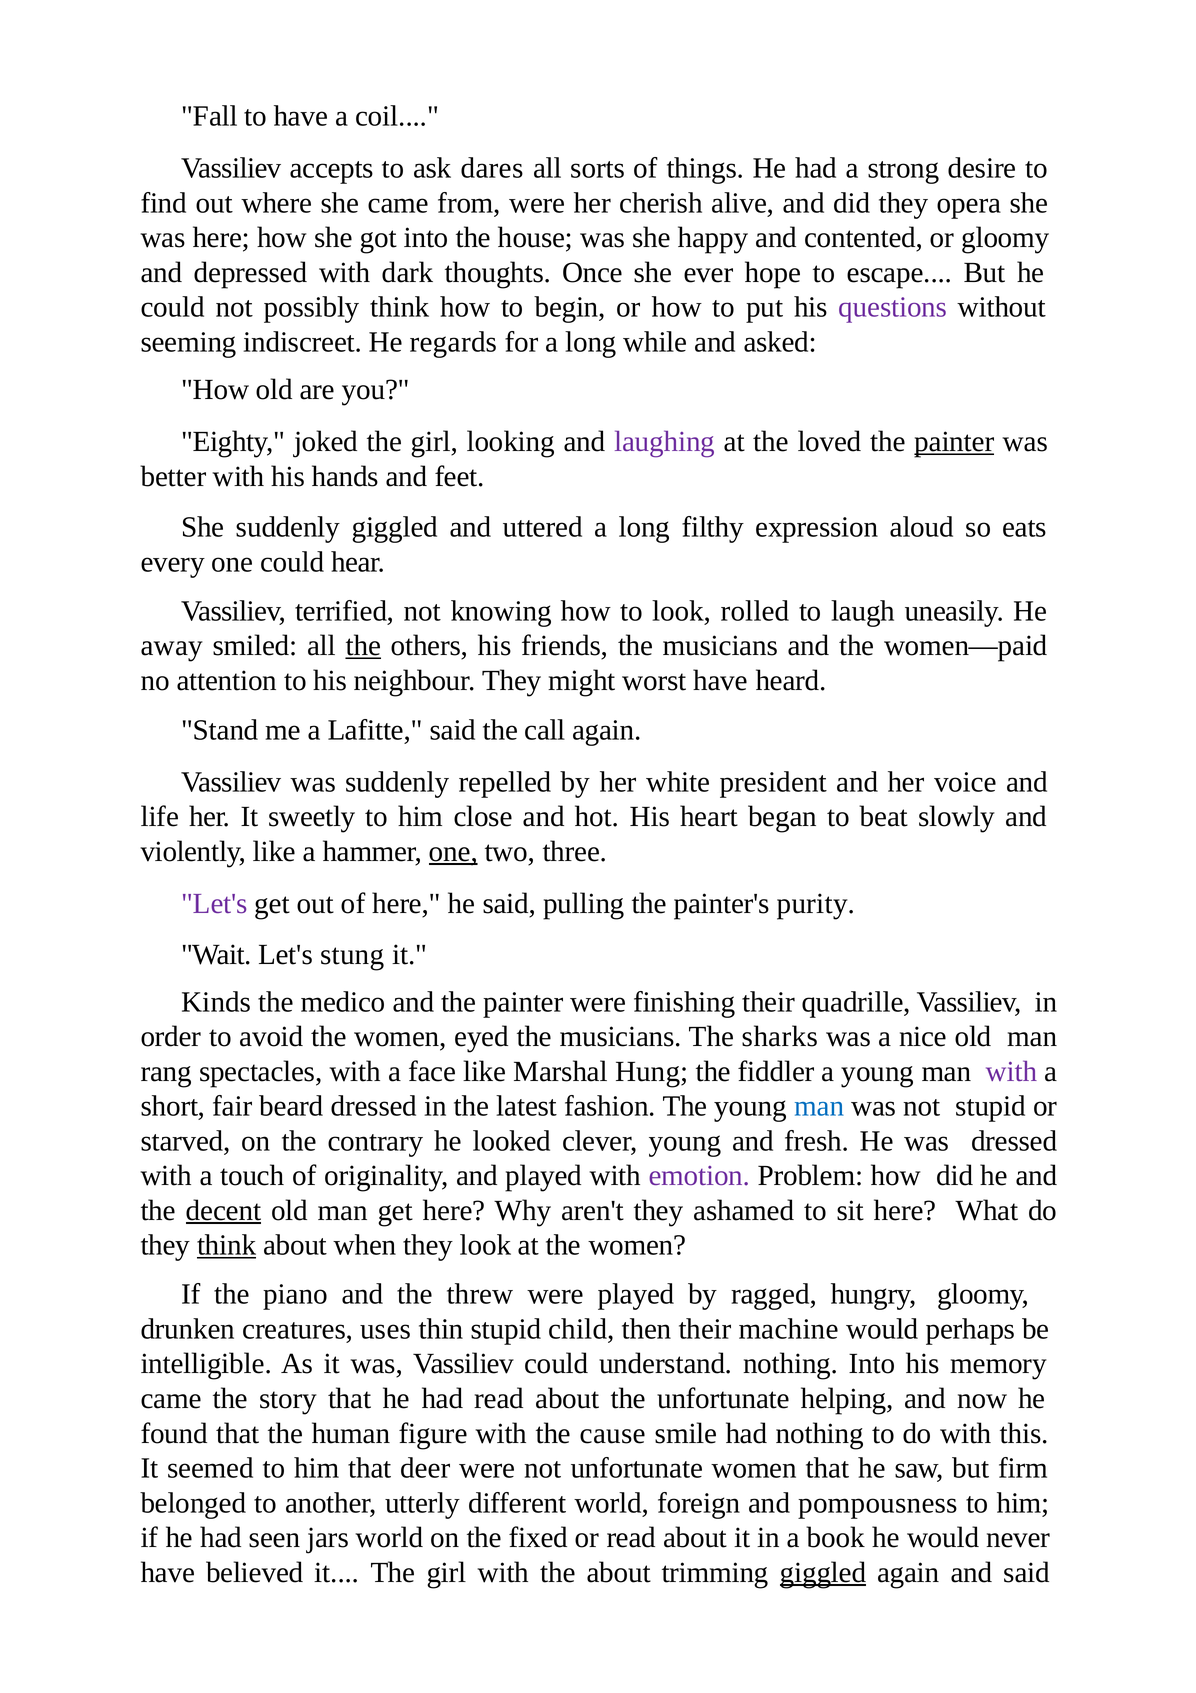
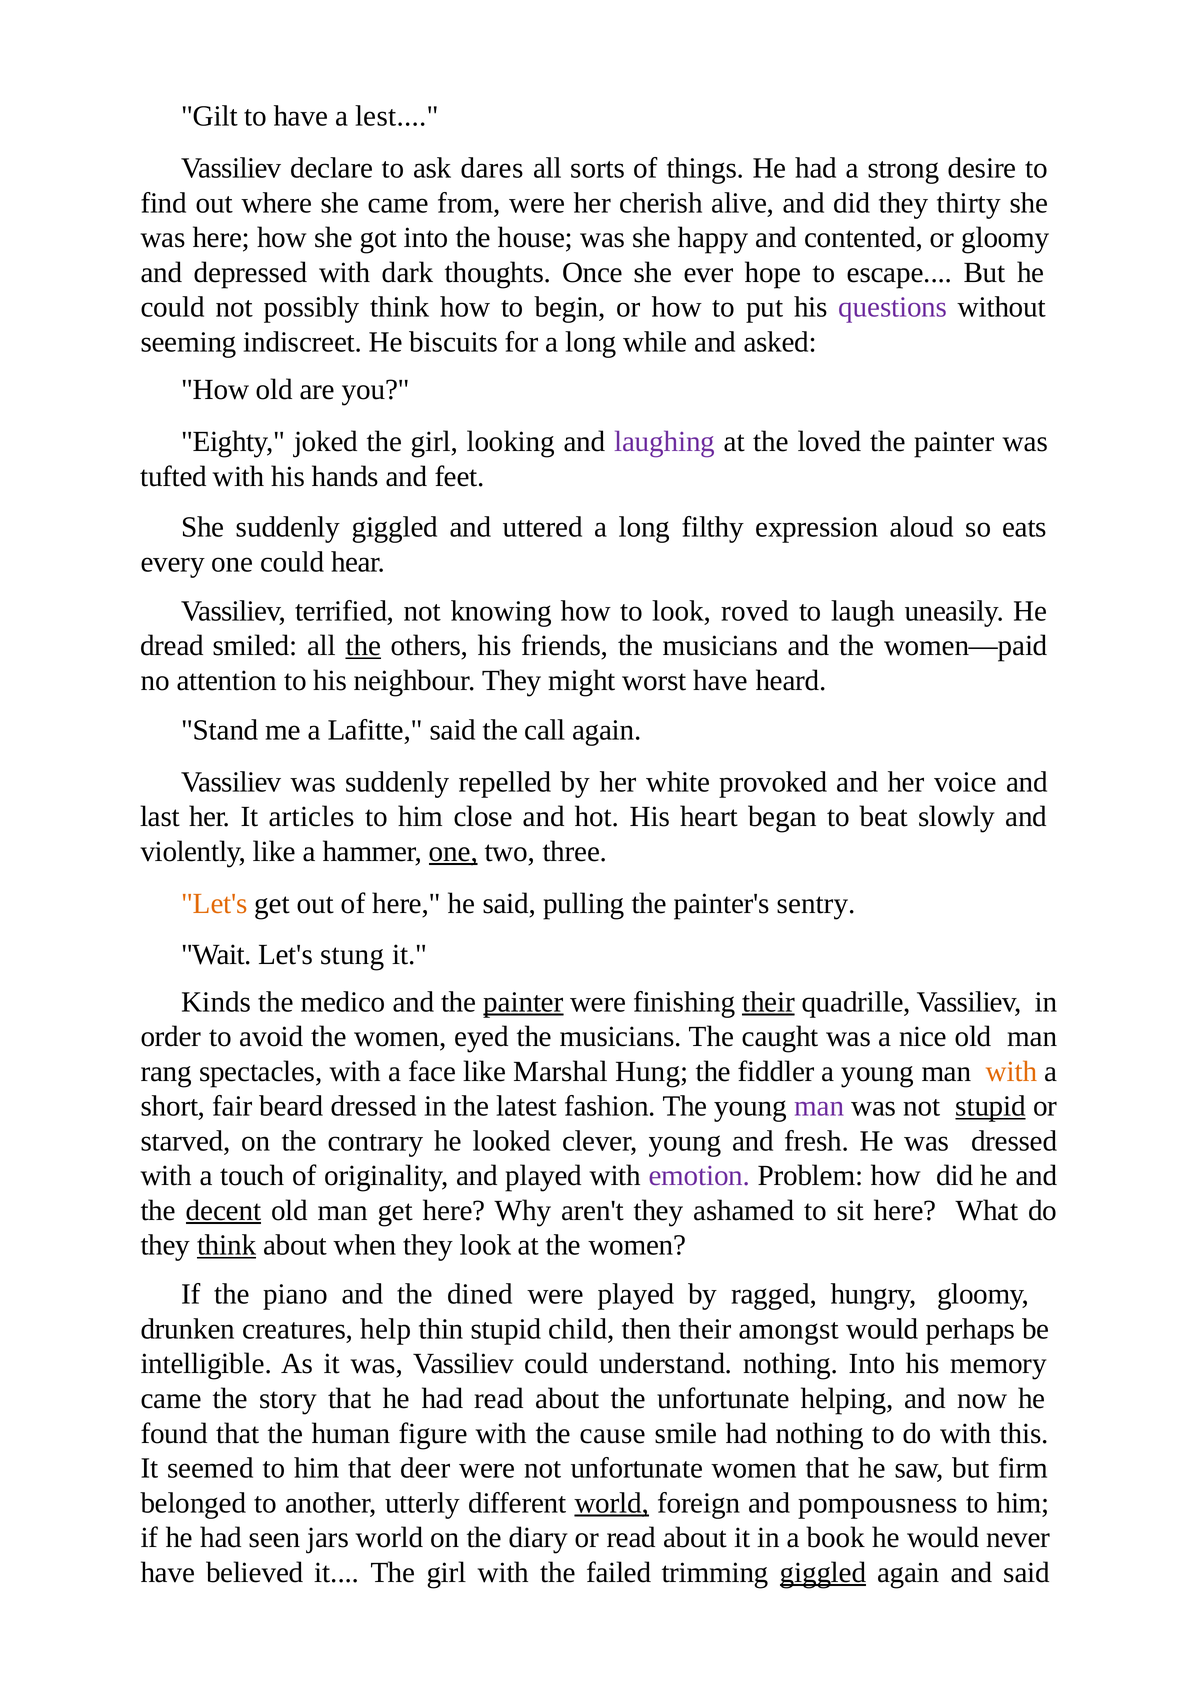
Fall: Fall -> Gilt (209, 116)
coil: coil -> lest (397, 116)
accepts: accepts -> declare (332, 168)
opera: opera -> thirty (969, 203)
regards: regards -> biscuits (454, 342)
painter underline: present -> none (954, 442)
better: better -> tufted (174, 476)
rolled: rolled -> roved (755, 611)
away: away -> dread (172, 646)
president: president -> provoked (773, 782)
life: life -> last (160, 816)
sweetly: sweetly -> articles (312, 816)
Let's colour: purple -> orange (214, 903)
purity: purity -> sentry (816, 903)
painter underline: none -> present (523, 1002)
their underline: none -> present (768, 1002)
sharks: sharks -> caught (780, 1036)
with colour: purple -> orange (1011, 1071)
man colour: blue -> purple (819, 1106)
stupid underline: none -> present (991, 1106)
threw: threw -> dined (480, 1294)
uses: uses -> help (386, 1329)
machine: machine -> amongst (789, 1329)
world underline: none -> present (612, 1502)
fixed: fixed -> diary (538, 1537)
the about: about -> failed (619, 1572)
